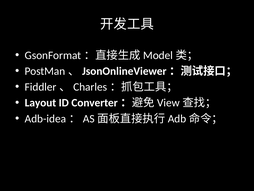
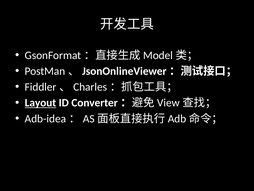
Layout underline: none -> present (40, 103)
